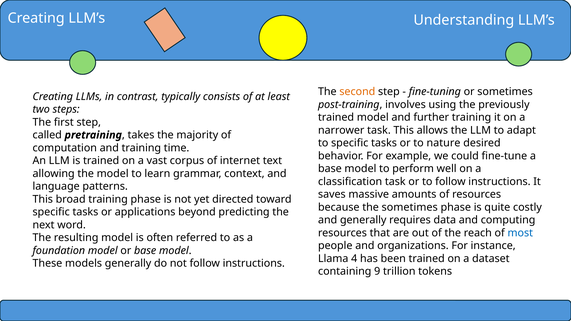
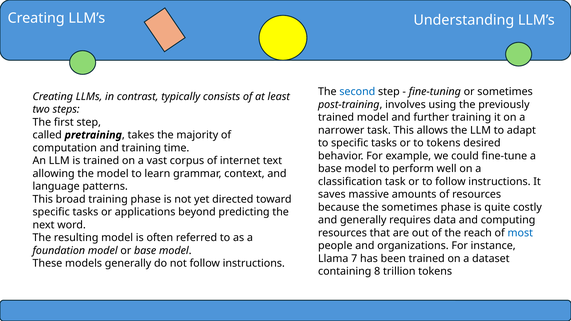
second colour: orange -> blue (357, 92)
to nature: nature -> tokens (444, 143)
4: 4 -> 7 (354, 259)
9: 9 -> 8 (377, 272)
